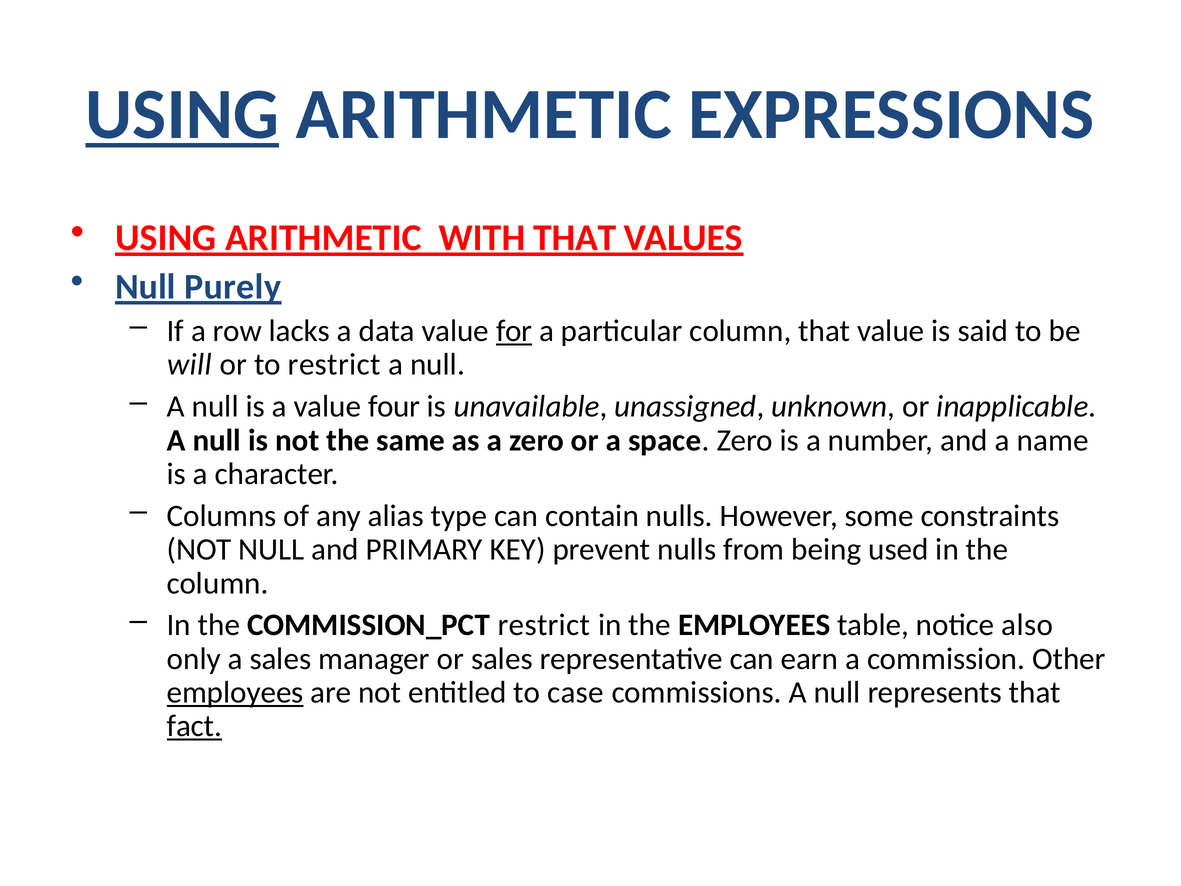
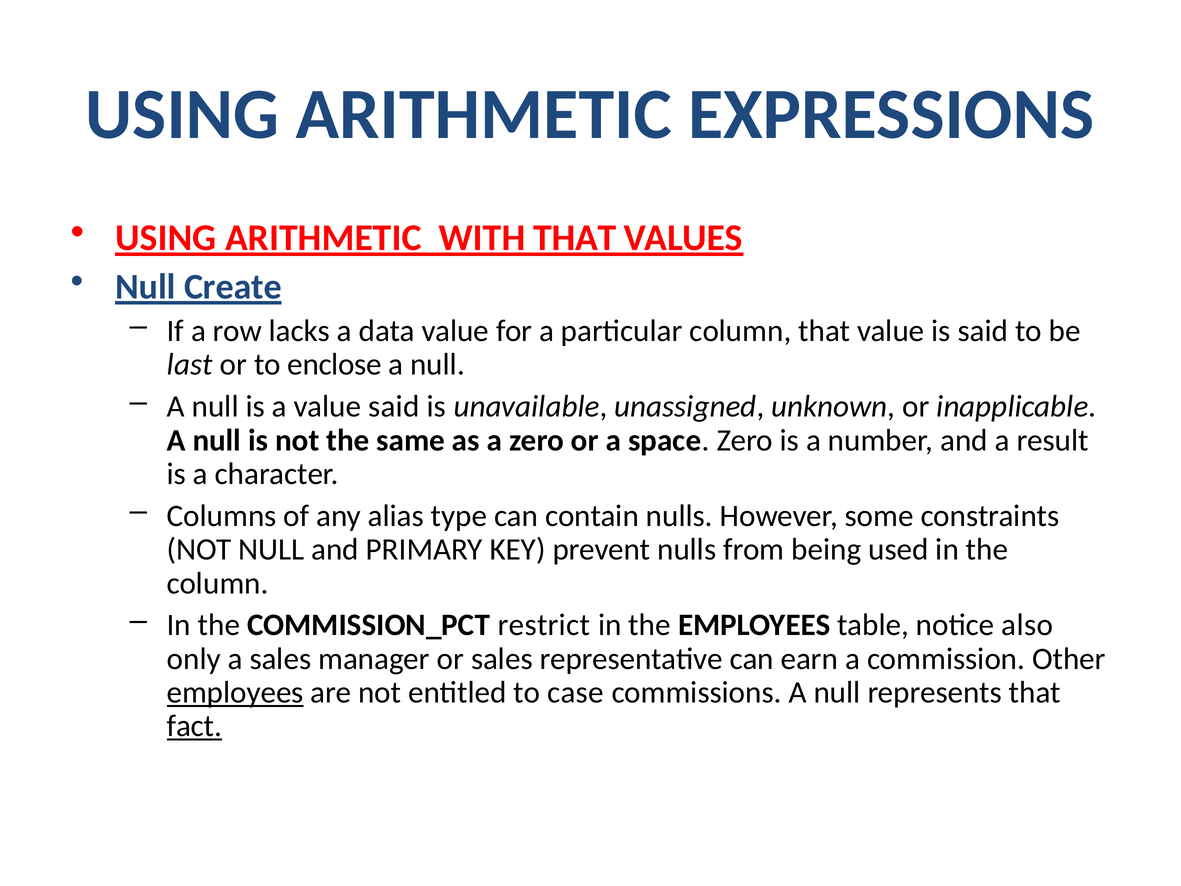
USING underline: present -> none (182, 114)
Purely: Purely -> Create (233, 287)
for underline: present -> none (514, 331)
will: will -> last (190, 365)
to restrict: restrict -> enclose (335, 365)
value four: four -> said (394, 406)
name: name -> result (1053, 440)
